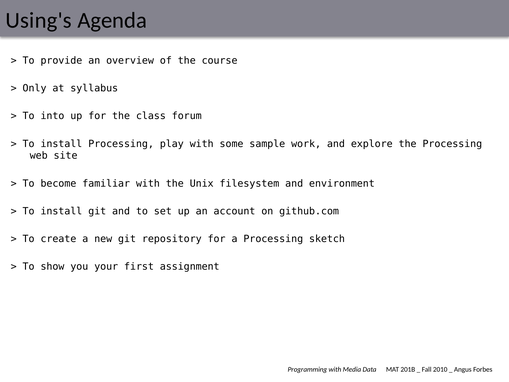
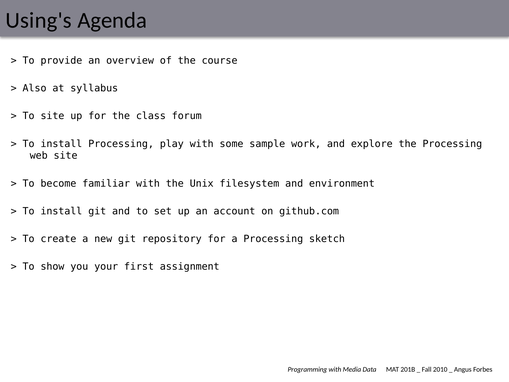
Only: Only -> Also (35, 88)
To into: into -> site (52, 116)
